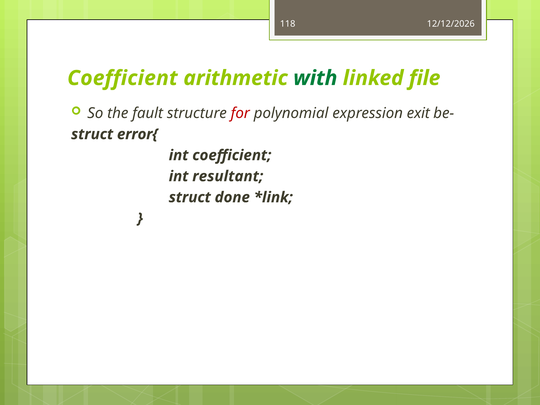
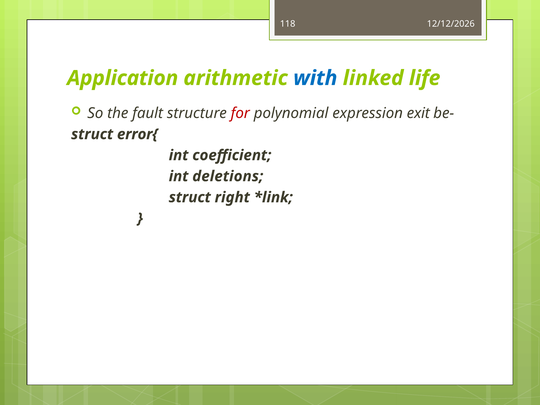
Coefficient: Coefficient -> Application (123, 78)
with colour: green -> blue (315, 78)
file: file -> life (425, 78)
resultant: resultant -> deletions (228, 176)
done: done -> right (232, 197)
